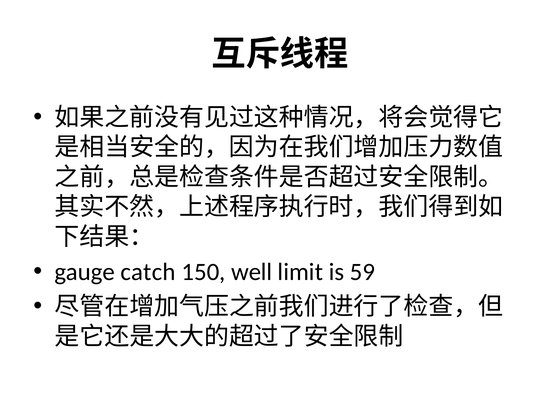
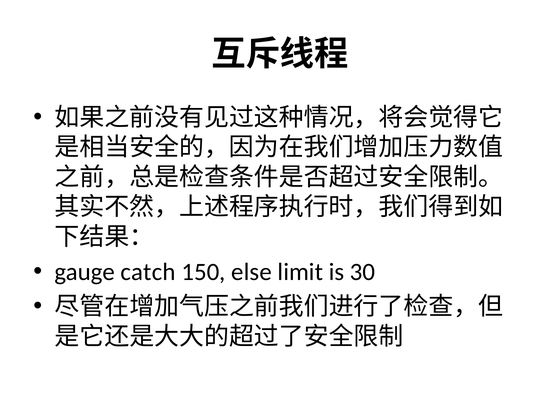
well: well -> else (251, 272)
59: 59 -> 30 (362, 272)
